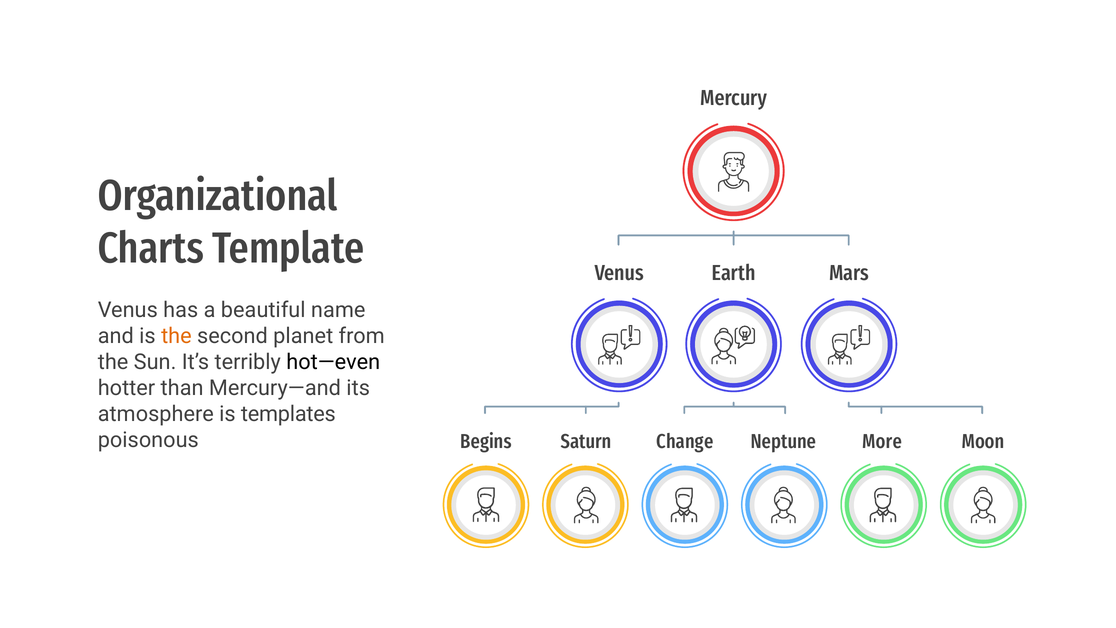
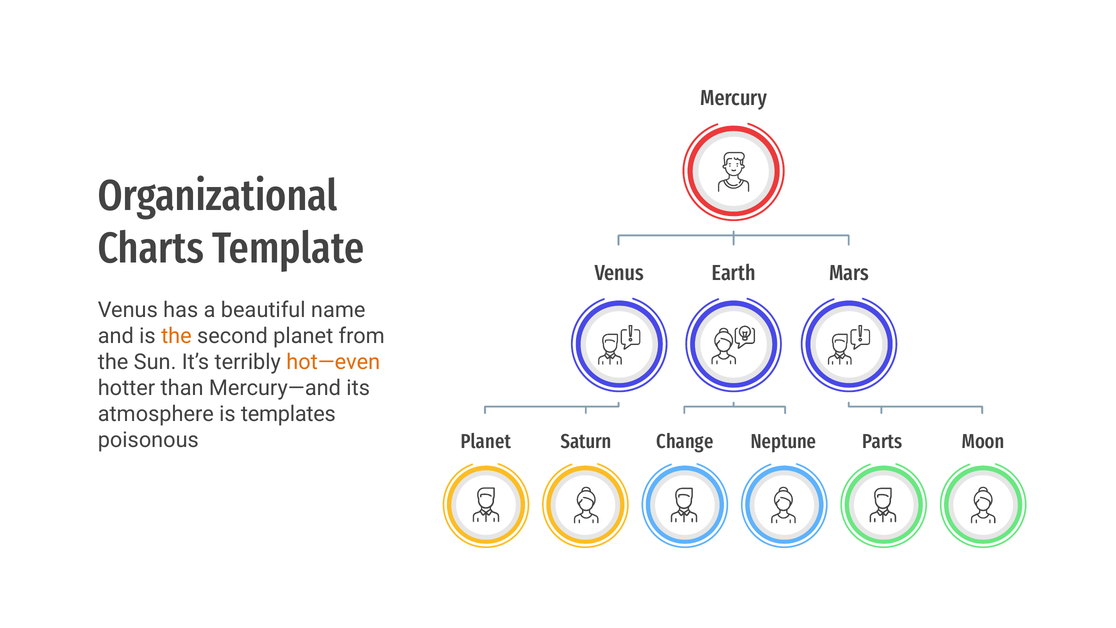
hot—even colour: black -> orange (333, 362)
Begins: Begins -> Planet (486, 442)
More: More -> Parts (882, 442)
